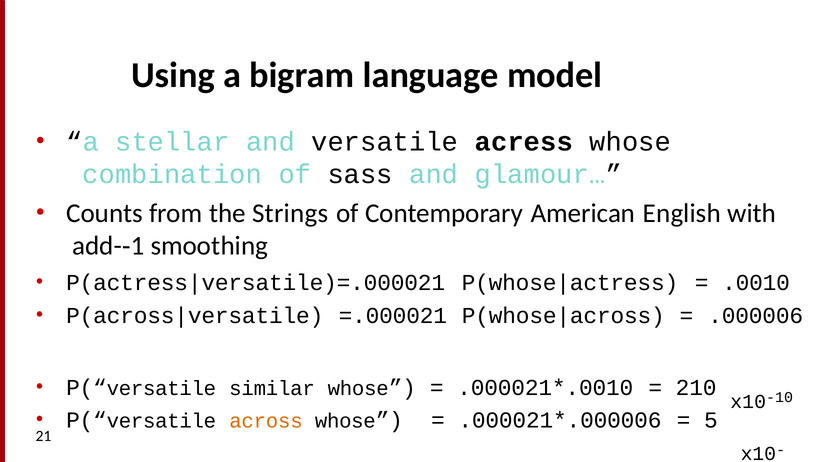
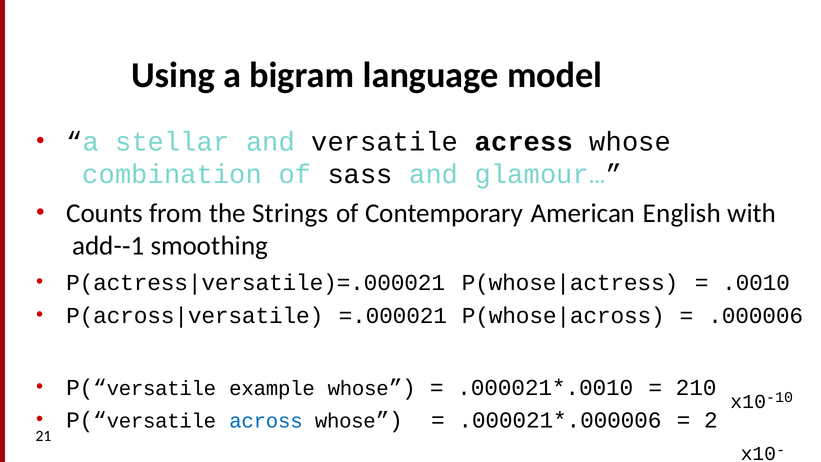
similar: similar -> example (272, 388)
across colour: orange -> blue (266, 421)
5: 5 -> 2 (711, 420)
